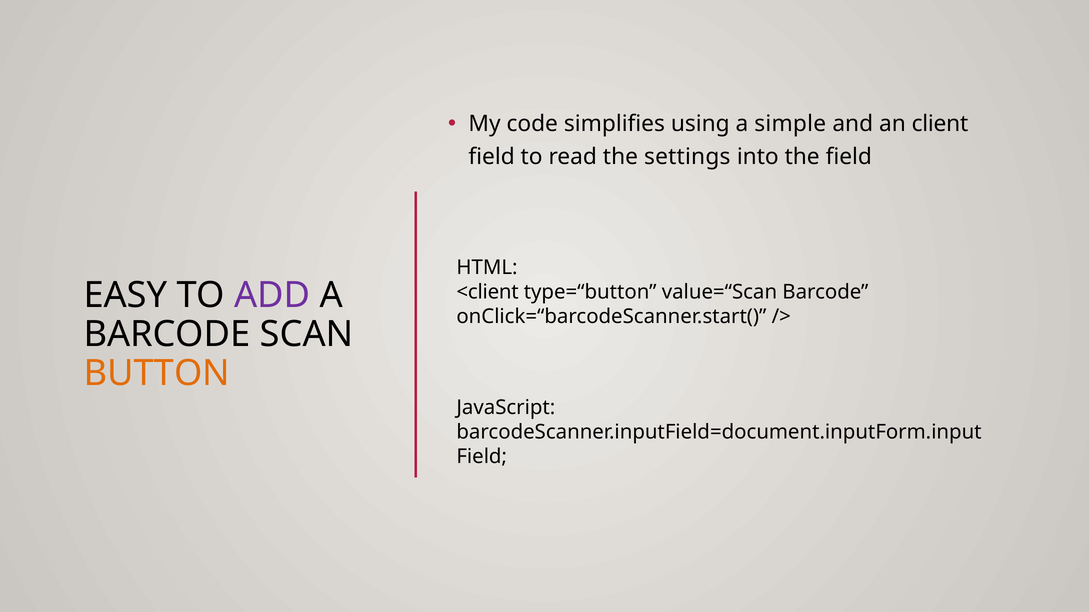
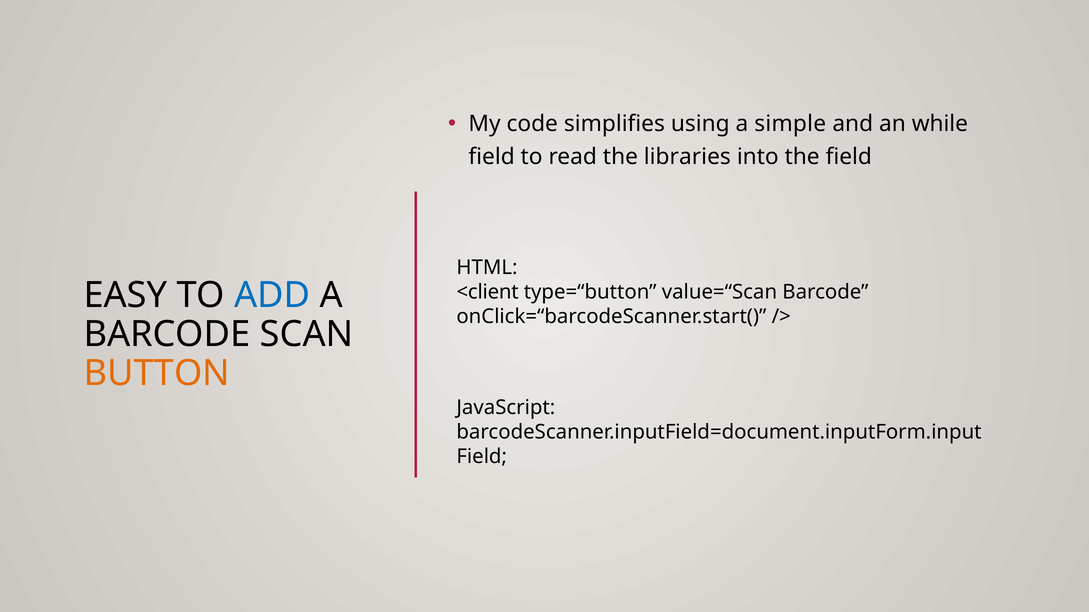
client: client -> while (940, 124)
settings: settings -> libraries (687, 157)
ADD colour: purple -> blue (272, 295)
